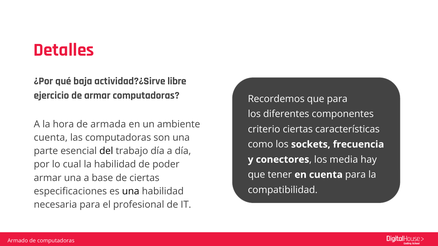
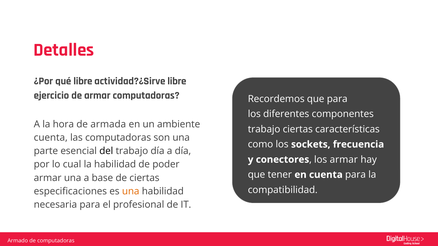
qué baja: baja -> libre (83, 81)
criterio: criterio -> trabajo (264, 129)
los media: media -> armar (344, 160)
una colour: black -> orange (131, 192)
